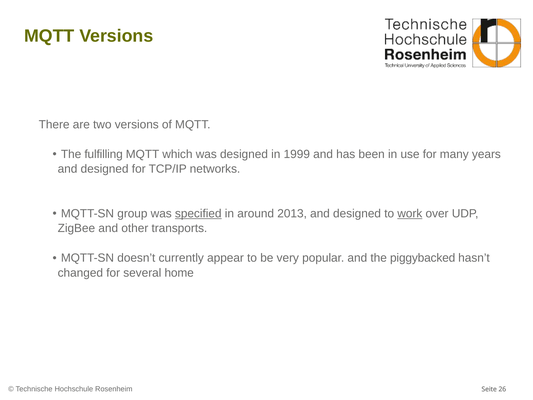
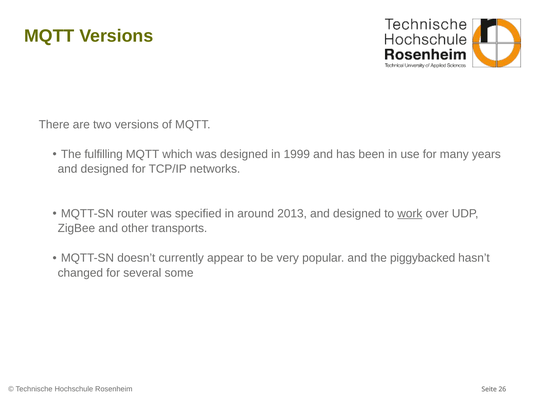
group: group -> router (132, 213)
specified underline: present -> none (198, 213)
home: home -> some (179, 273)
